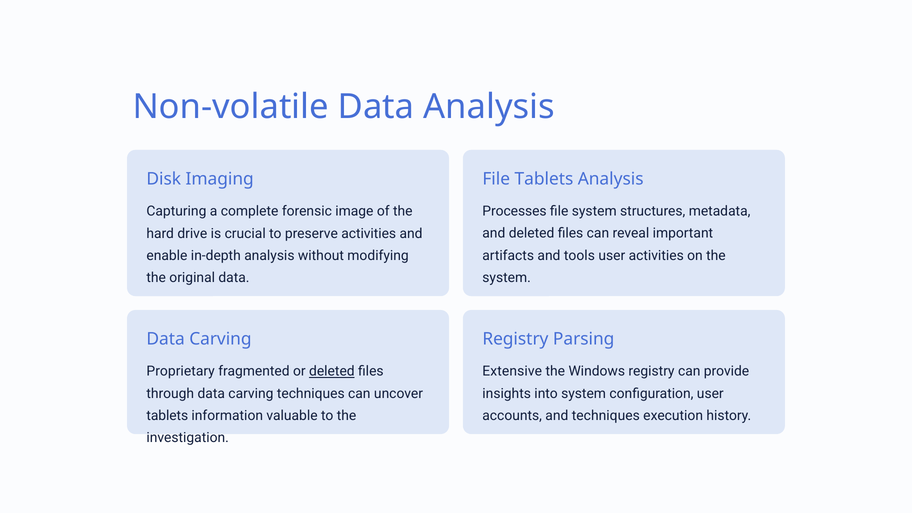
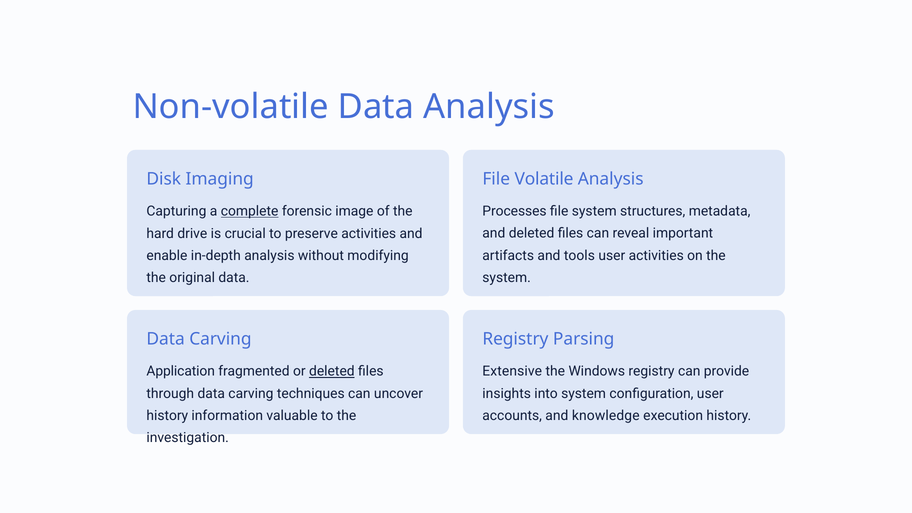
File Tablets: Tablets -> Volatile (544, 179)
complete underline: none -> present (250, 211)
Proprietary: Proprietary -> Application (181, 371)
tablets: tablets -> history (167, 416)
and techniques: techniques -> knowledge (606, 416)
